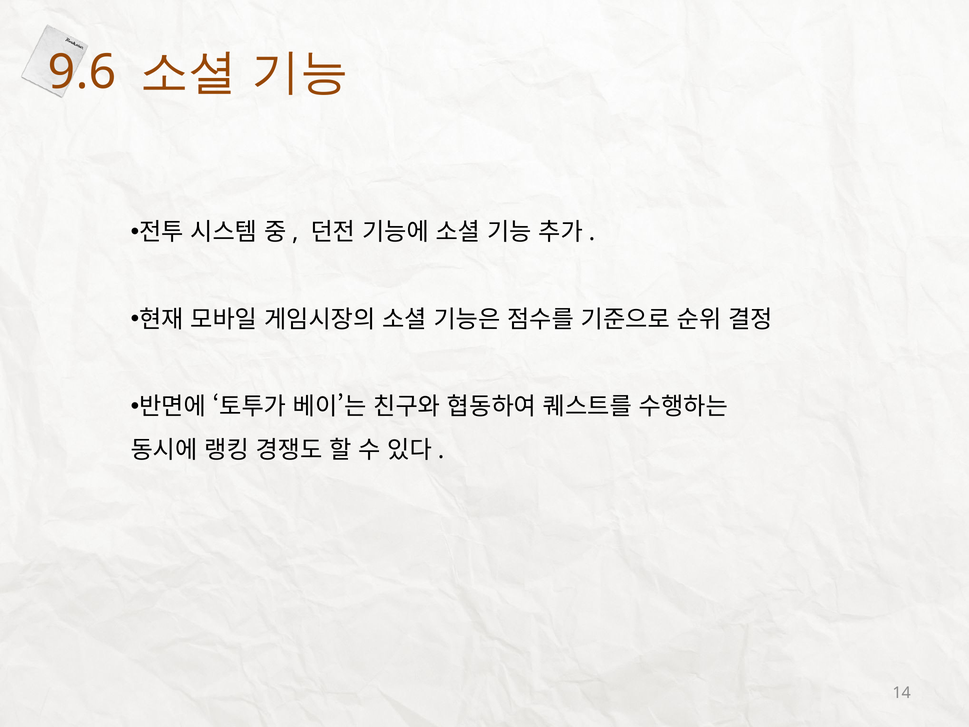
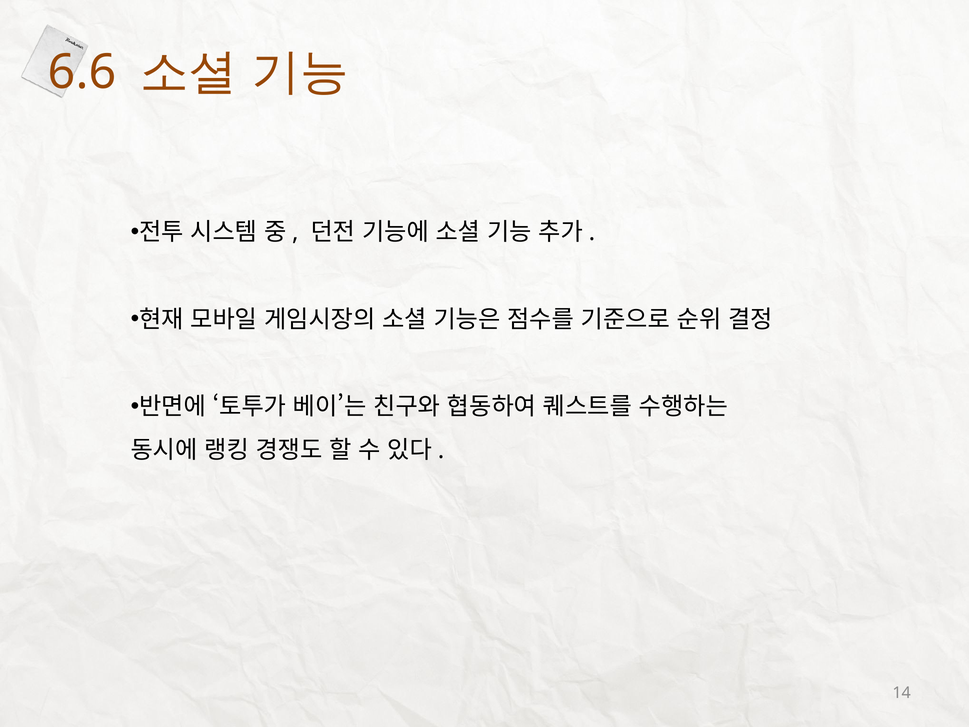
9.6: 9.6 -> 6.6 (82, 72)
